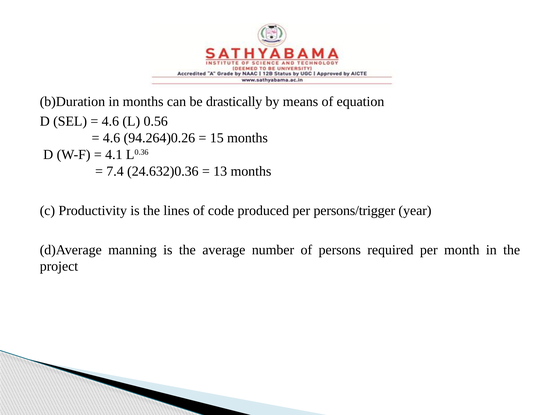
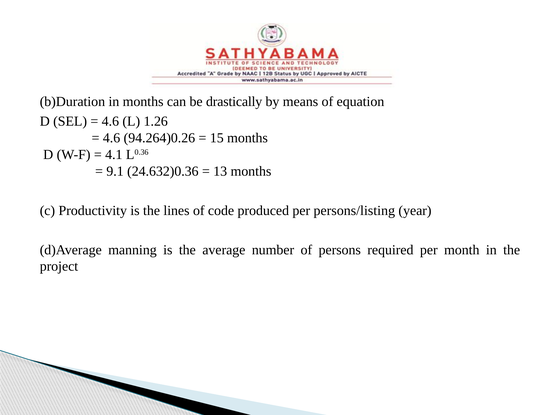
0.56: 0.56 -> 1.26 (156, 121)
7.4: 7.4 -> 9.1 (115, 171)
persons/trigger: persons/trigger -> persons/listing (354, 211)
